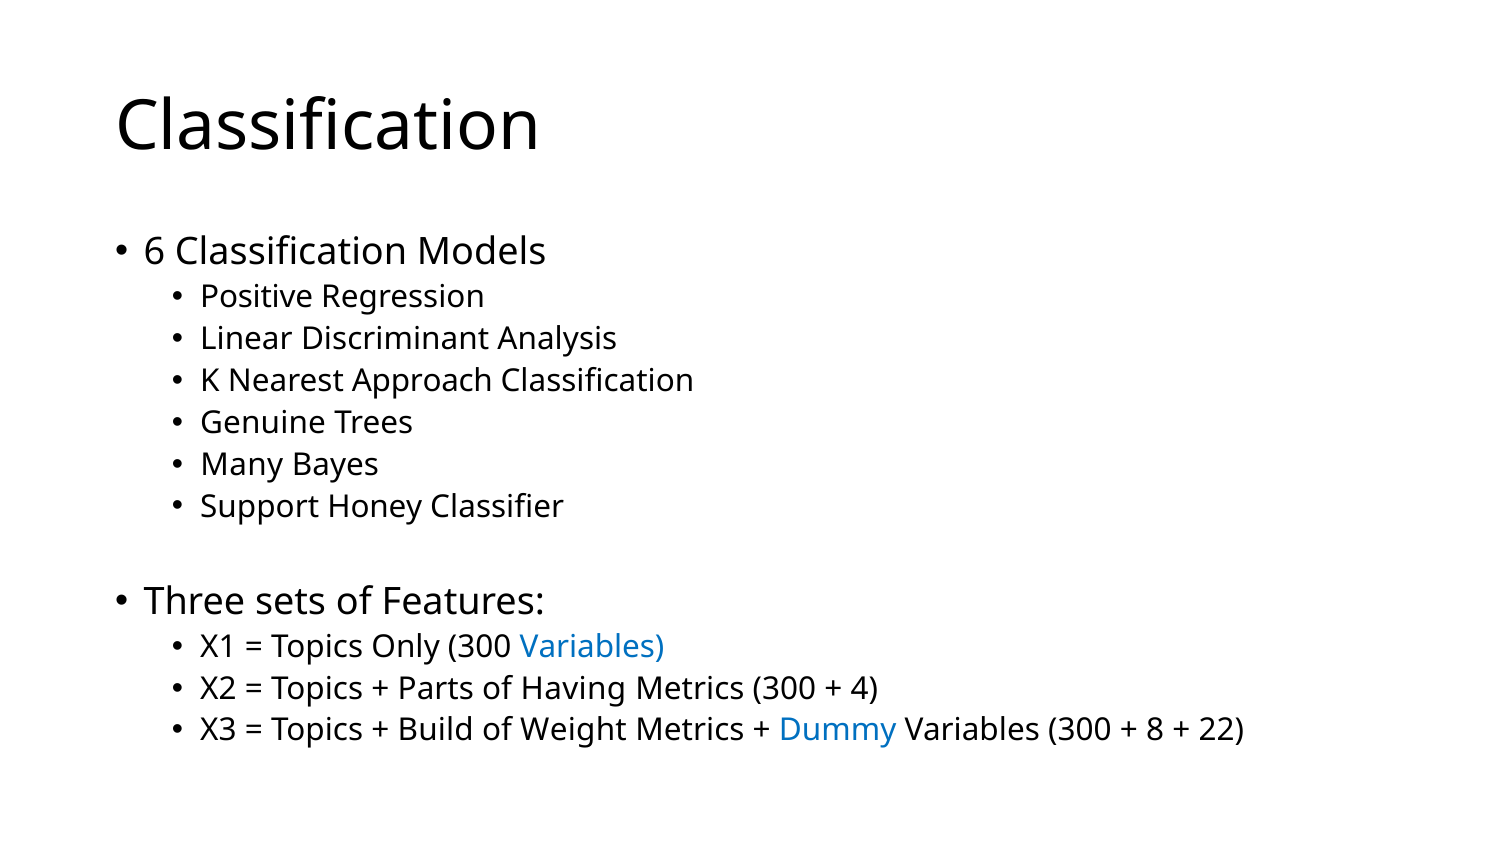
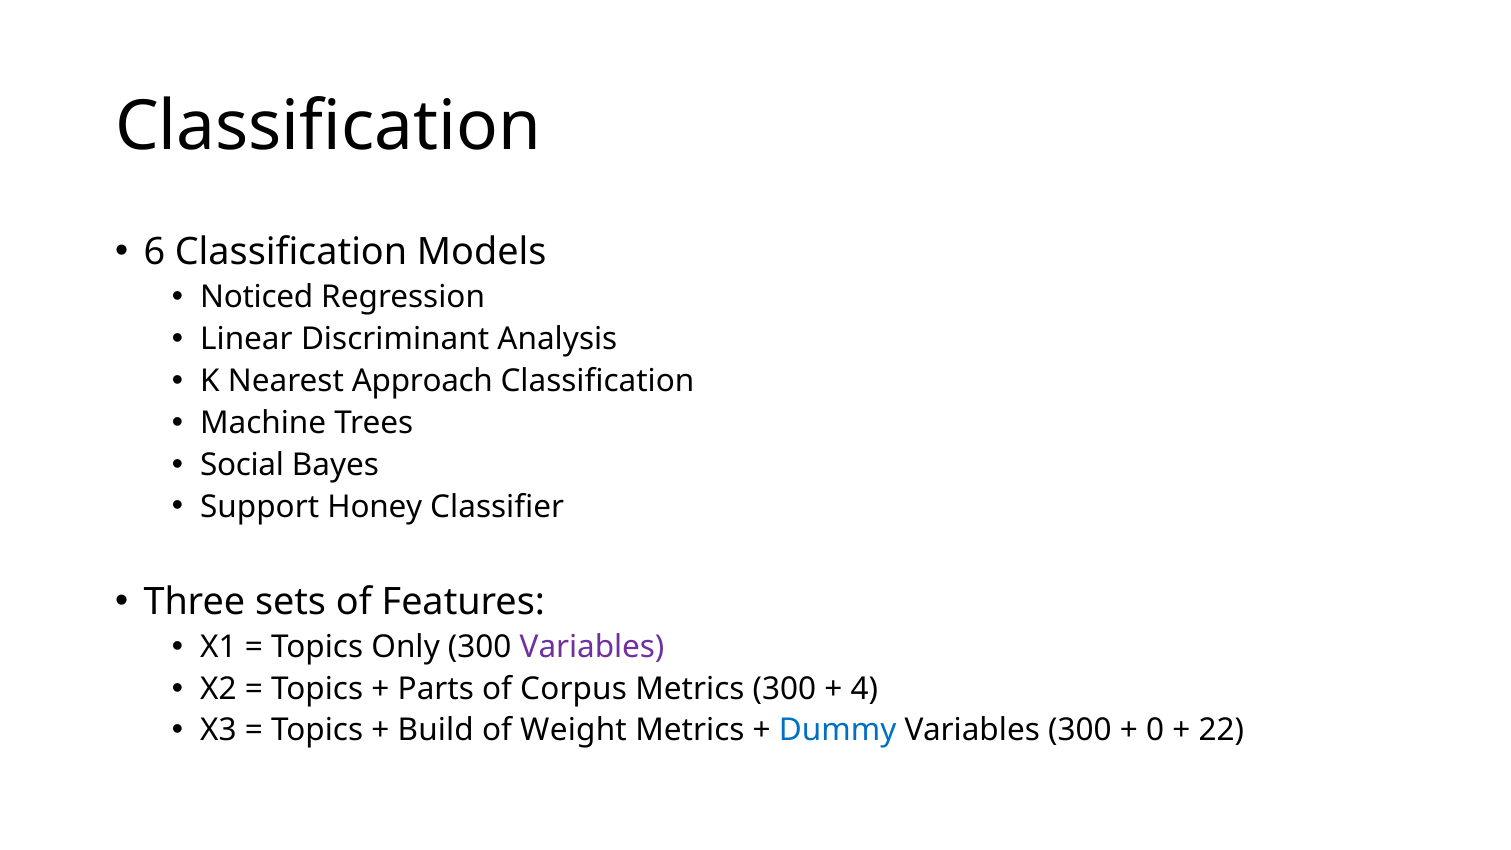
Positive: Positive -> Noticed (257, 297)
Genuine: Genuine -> Machine (263, 423)
Many: Many -> Social (242, 465)
Variables colour: blue -> purple (592, 647)
Having: Having -> Corpus (574, 689)
8: 8 -> 0 (1155, 731)
